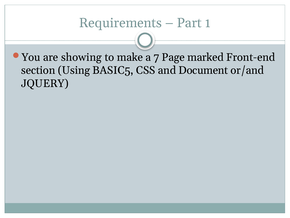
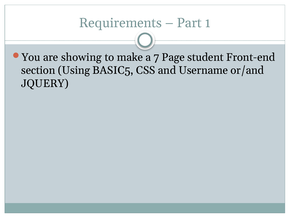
marked: marked -> student (205, 57)
Document: Document -> Username (203, 70)
